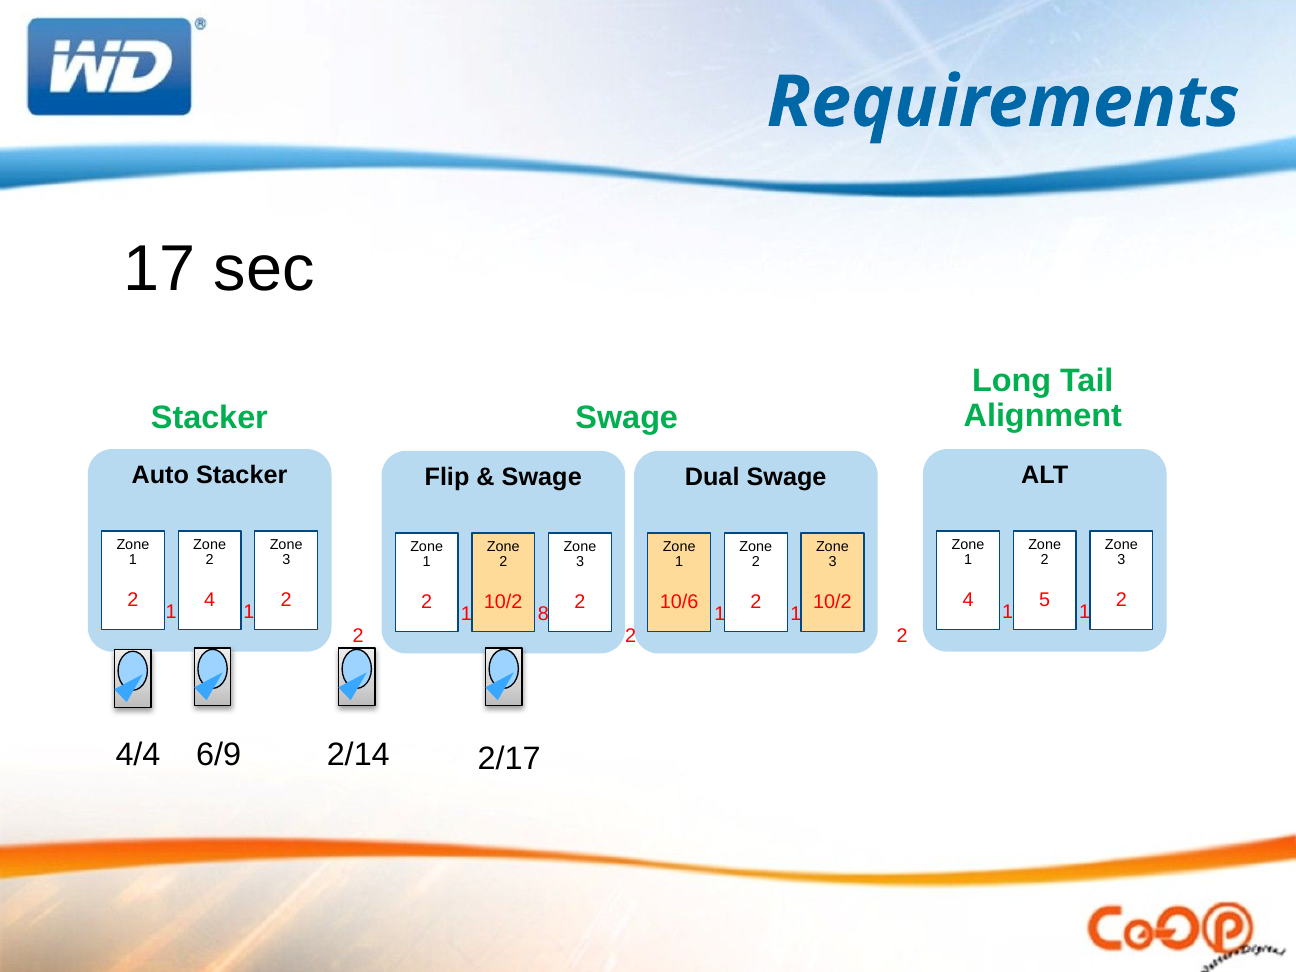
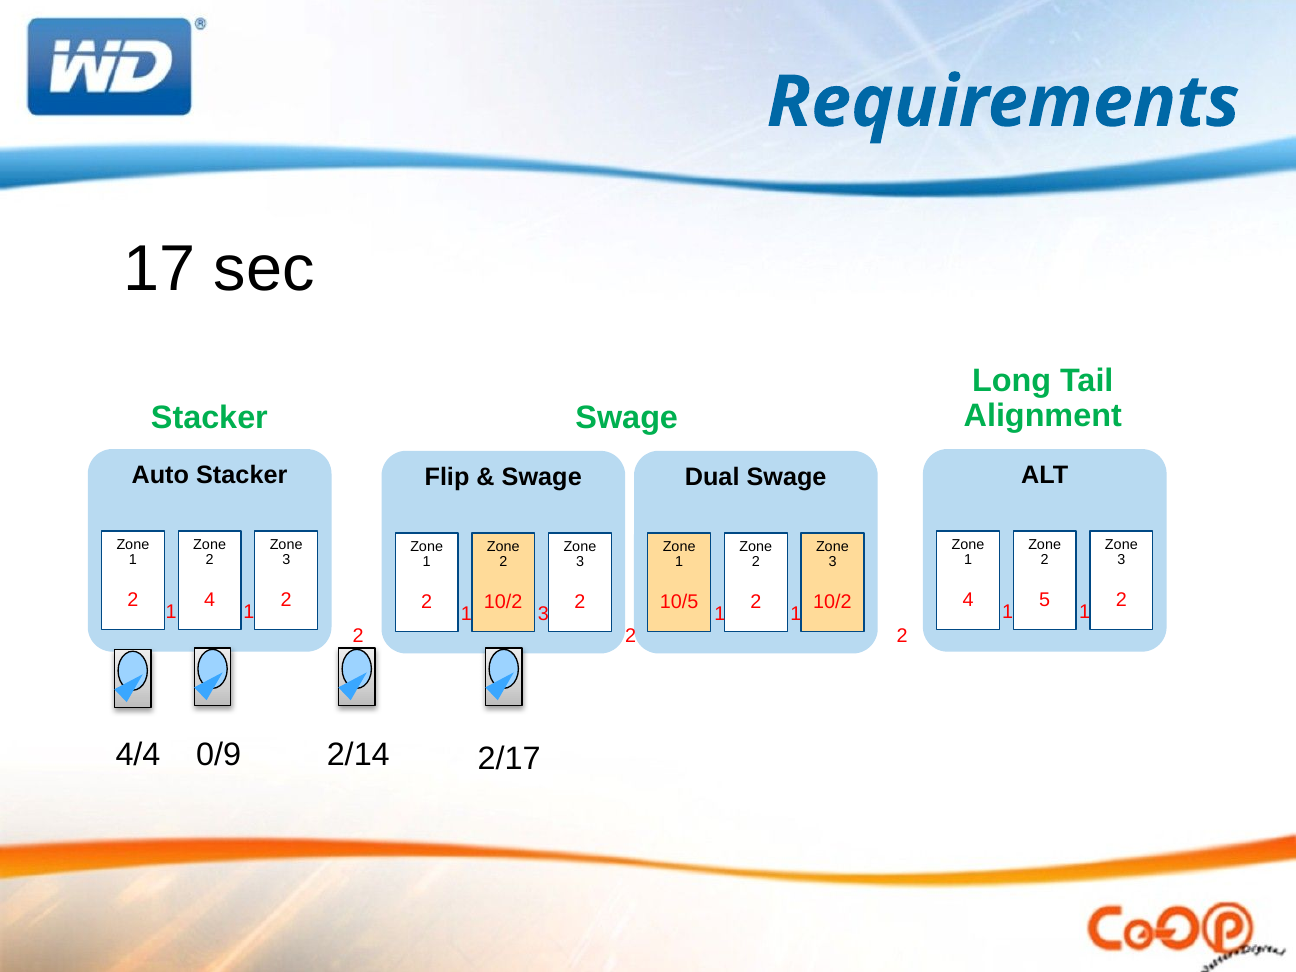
10/6: 10/6 -> 10/5 (679, 602)
1 8: 8 -> 3 (543, 614)
6/9: 6/9 -> 0/9 (219, 755)
